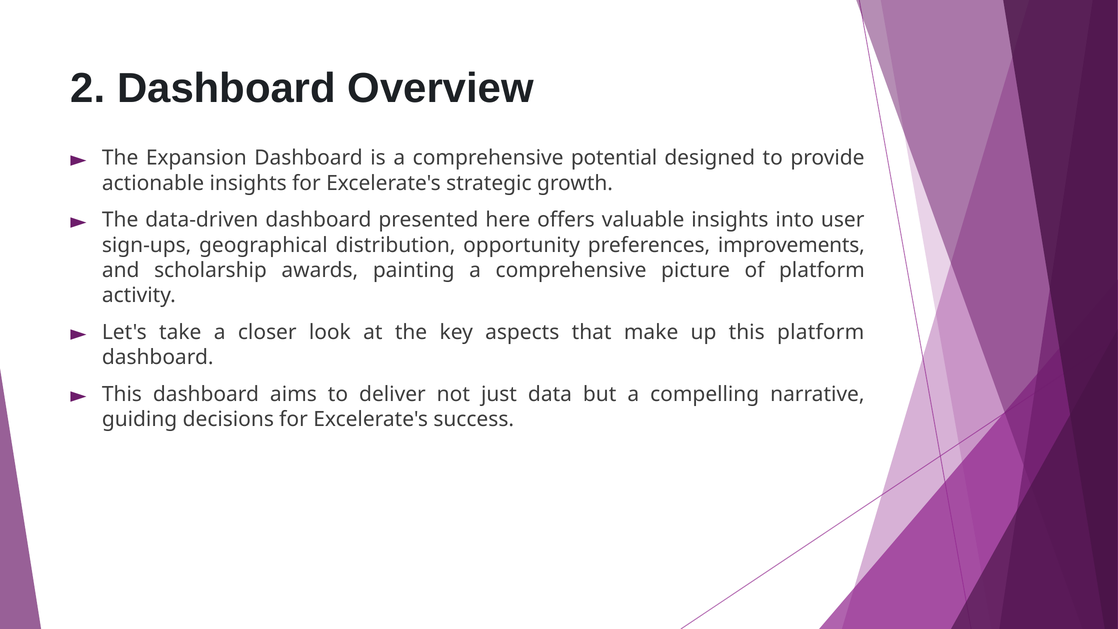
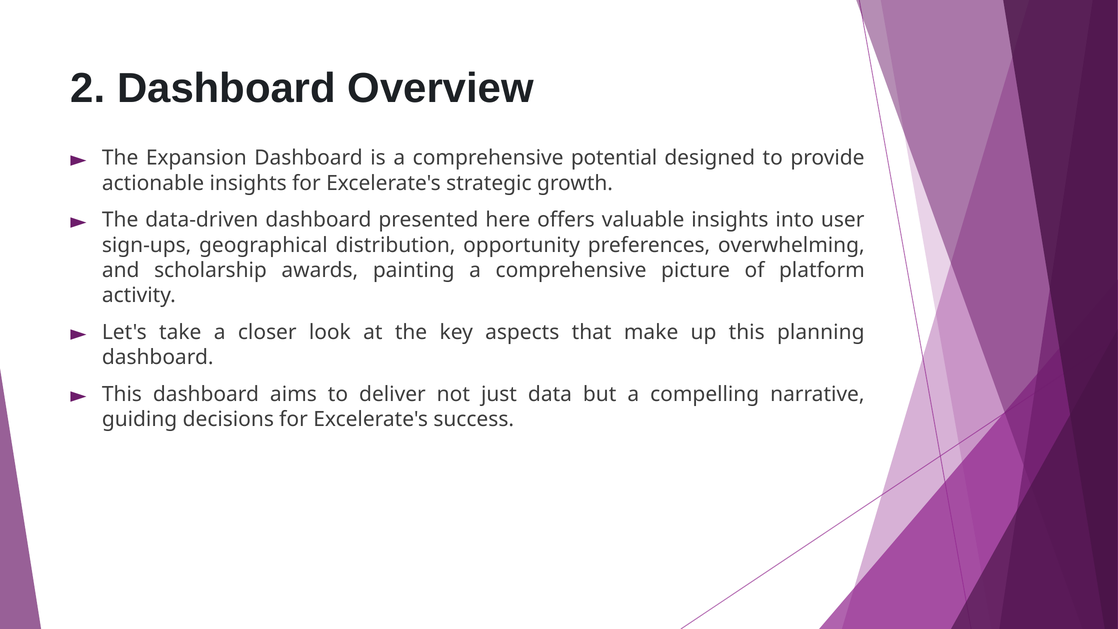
improvements: improvements -> overwhelming (791, 245)
this platform: platform -> planning (821, 332)
